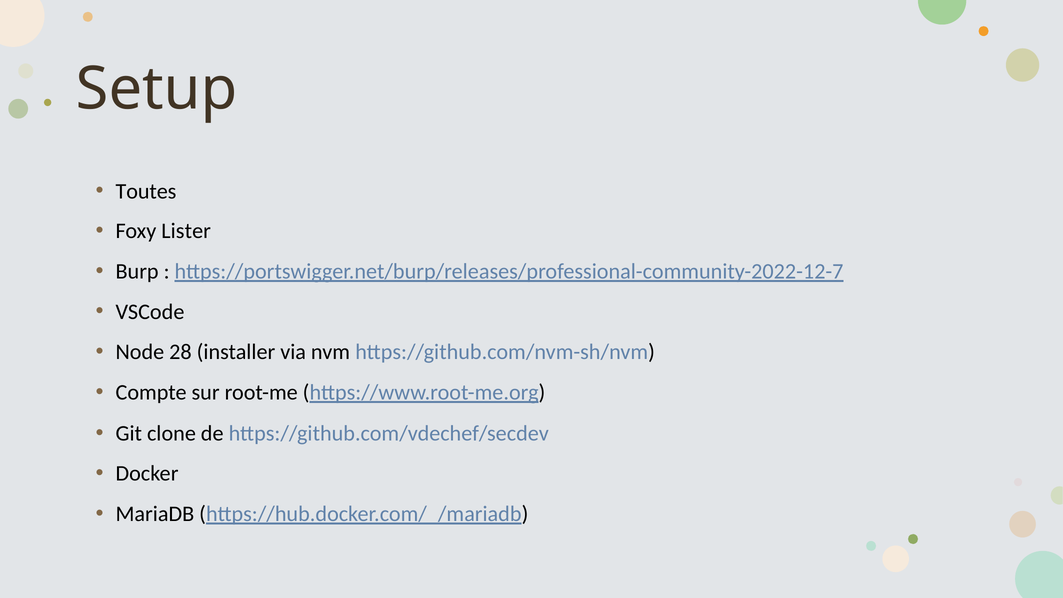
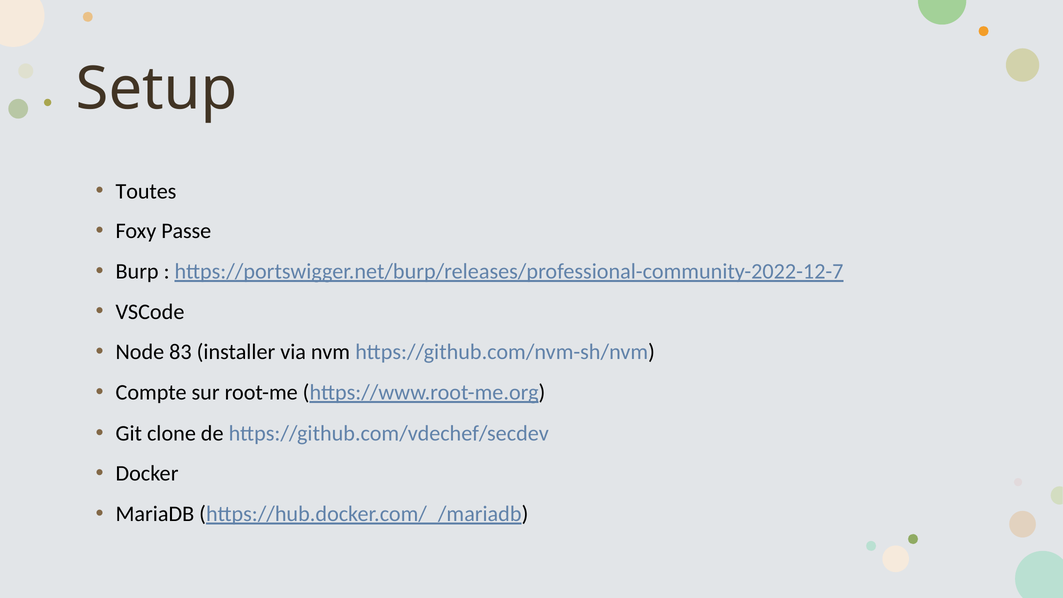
Lister: Lister -> Passe (186, 231)
28: 28 -> 83 (180, 352)
